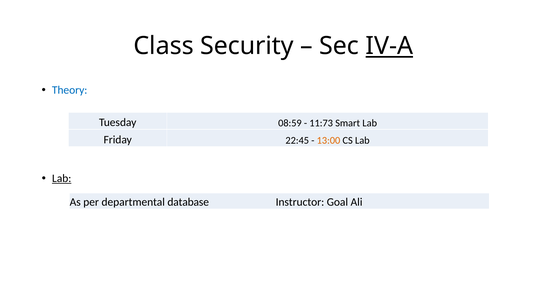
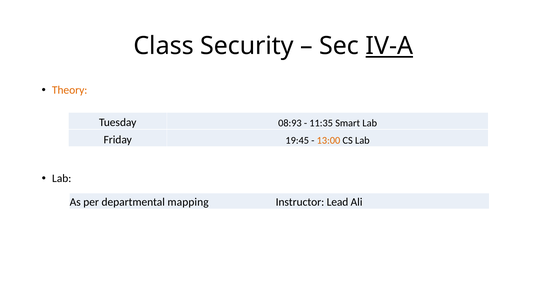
Theory colour: blue -> orange (70, 90)
08:59: 08:59 -> 08:93 (290, 123)
11:73: 11:73 -> 11:35 (321, 123)
22:45: 22:45 -> 19:45 (297, 140)
Lab underline: present -> none (62, 178)
database: database -> mapping (188, 202)
Goal: Goal -> Lead (337, 202)
